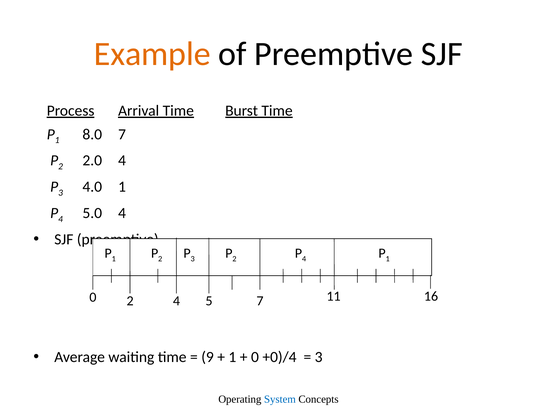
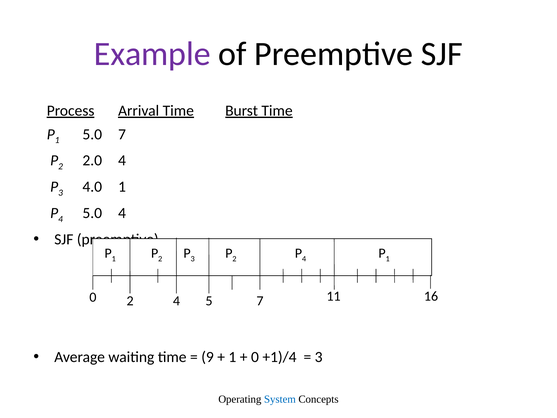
Example colour: orange -> purple (152, 54)
1 8.0: 8.0 -> 5.0 (92, 134)
+0)/4: +0)/4 -> +1)/4 (279, 357)
